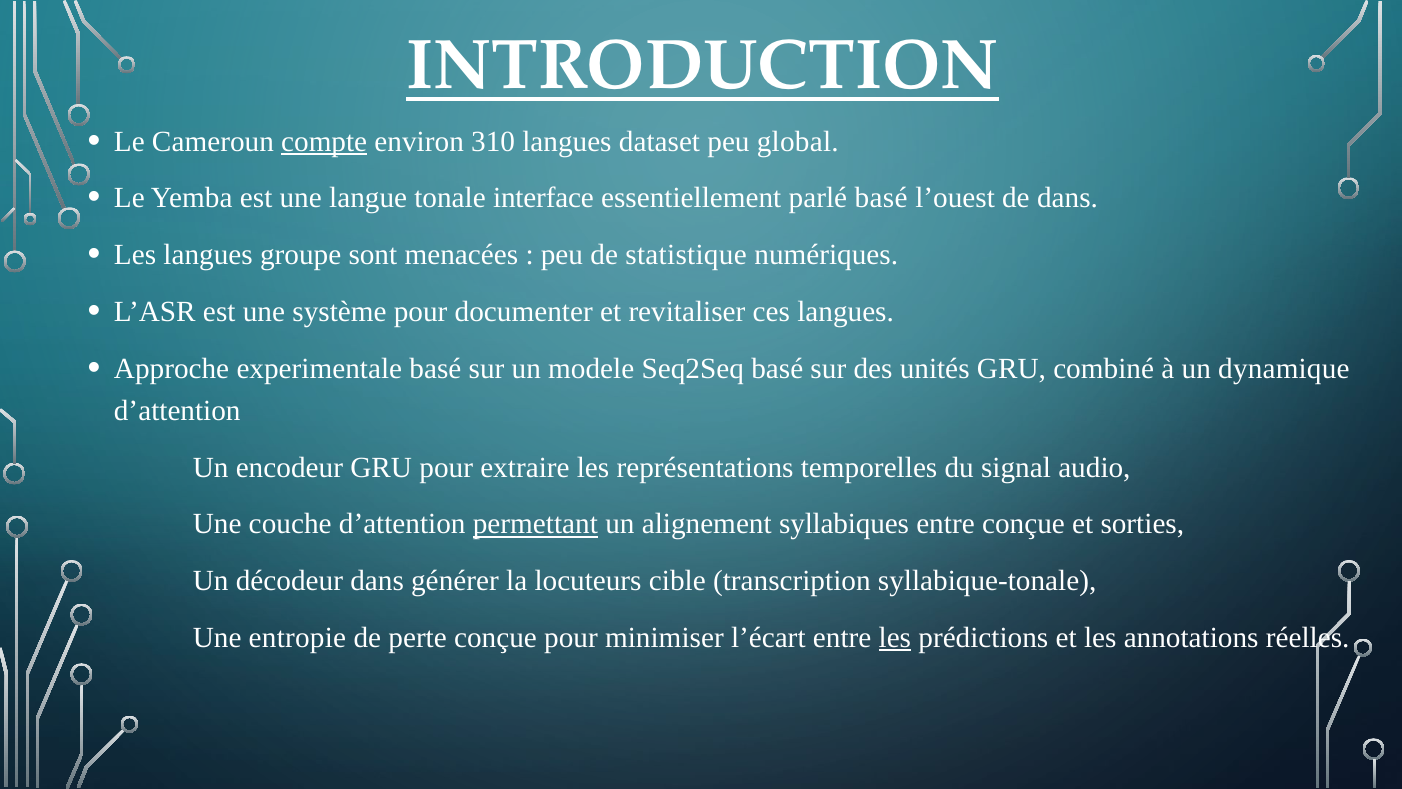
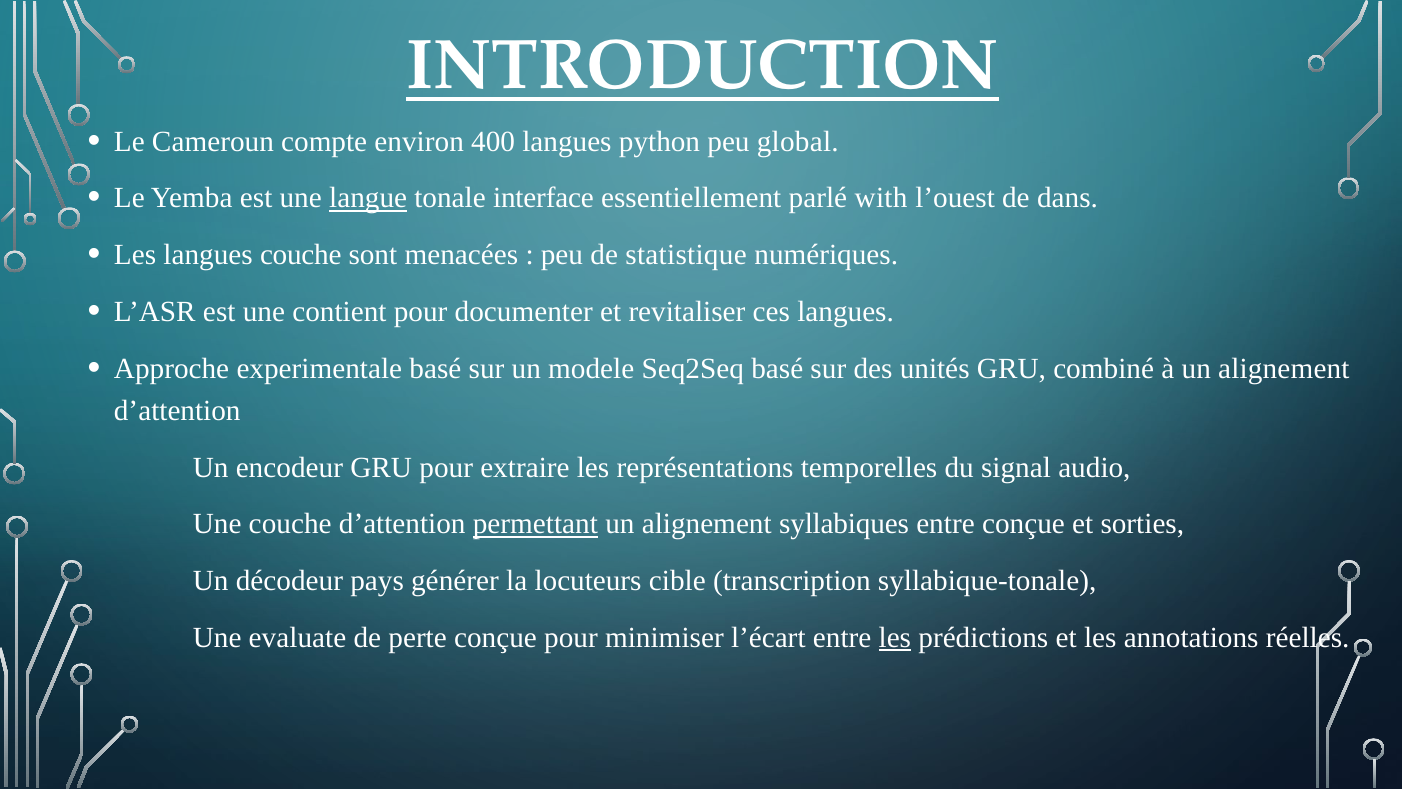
compte underline: present -> none (324, 141)
310: 310 -> 400 (493, 141)
dataset: dataset -> python (660, 141)
langue underline: none -> present (368, 198)
parlé basé: basé -> with (881, 198)
langues groupe: groupe -> couche (301, 255)
système: système -> contient (339, 312)
à un dynamique: dynamique -> alignement (1284, 368)
décodeur dans: dans -> pays (377, 581)
entropie: entropie -> evaluate (297, 637)
